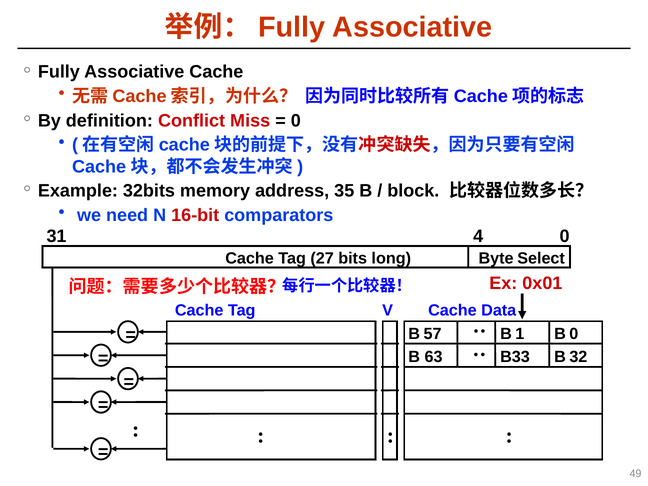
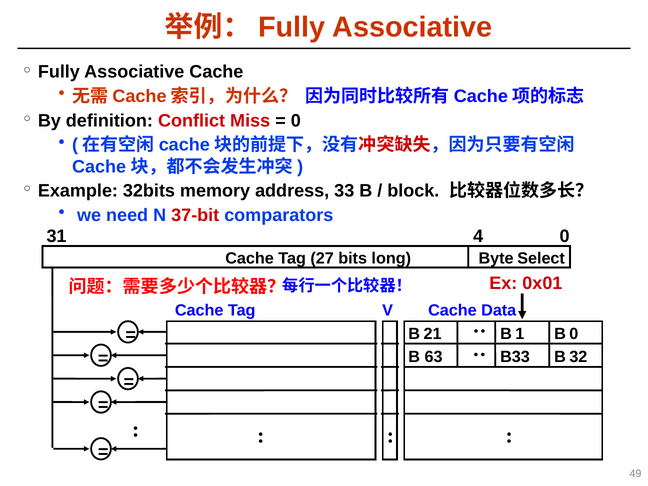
35: 35 -> 33 (344, 191)
16-bit: 16-bit -> 37-bit (195, 215)
57: 57 -> 21 (433, 334)
